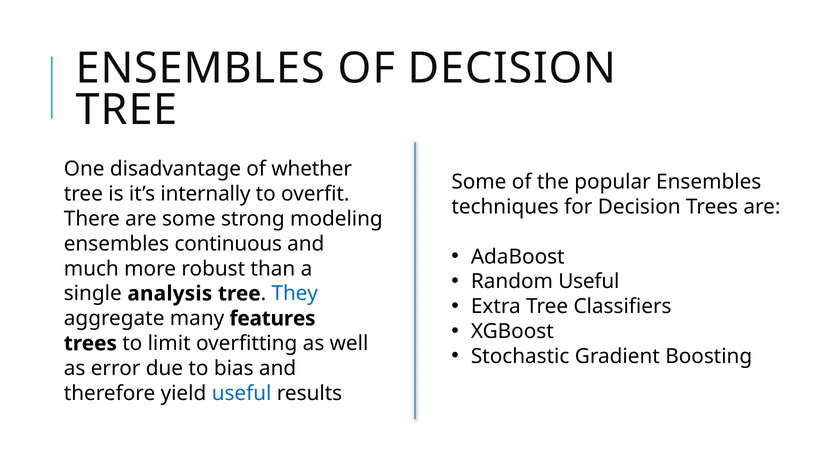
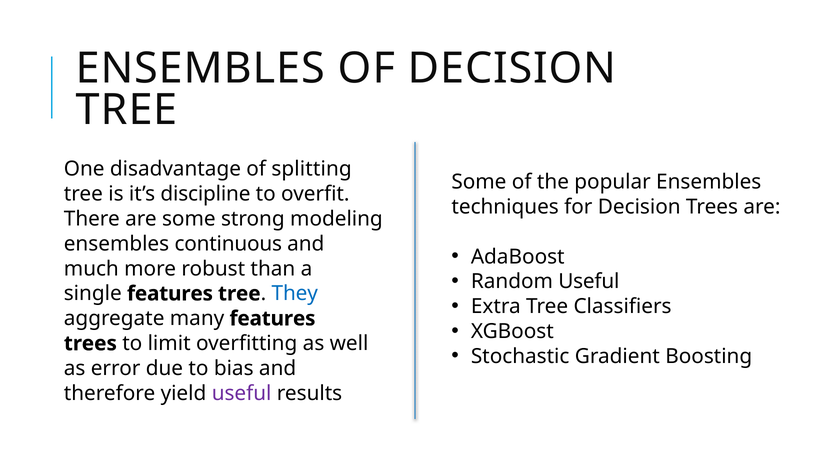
whether: whether -> splitting (312, 169)
internally: internally -> discipline (205, 194)
single analysis: analysis -> features (170, 294)
useful colour: blue -> purple (242, 393)
